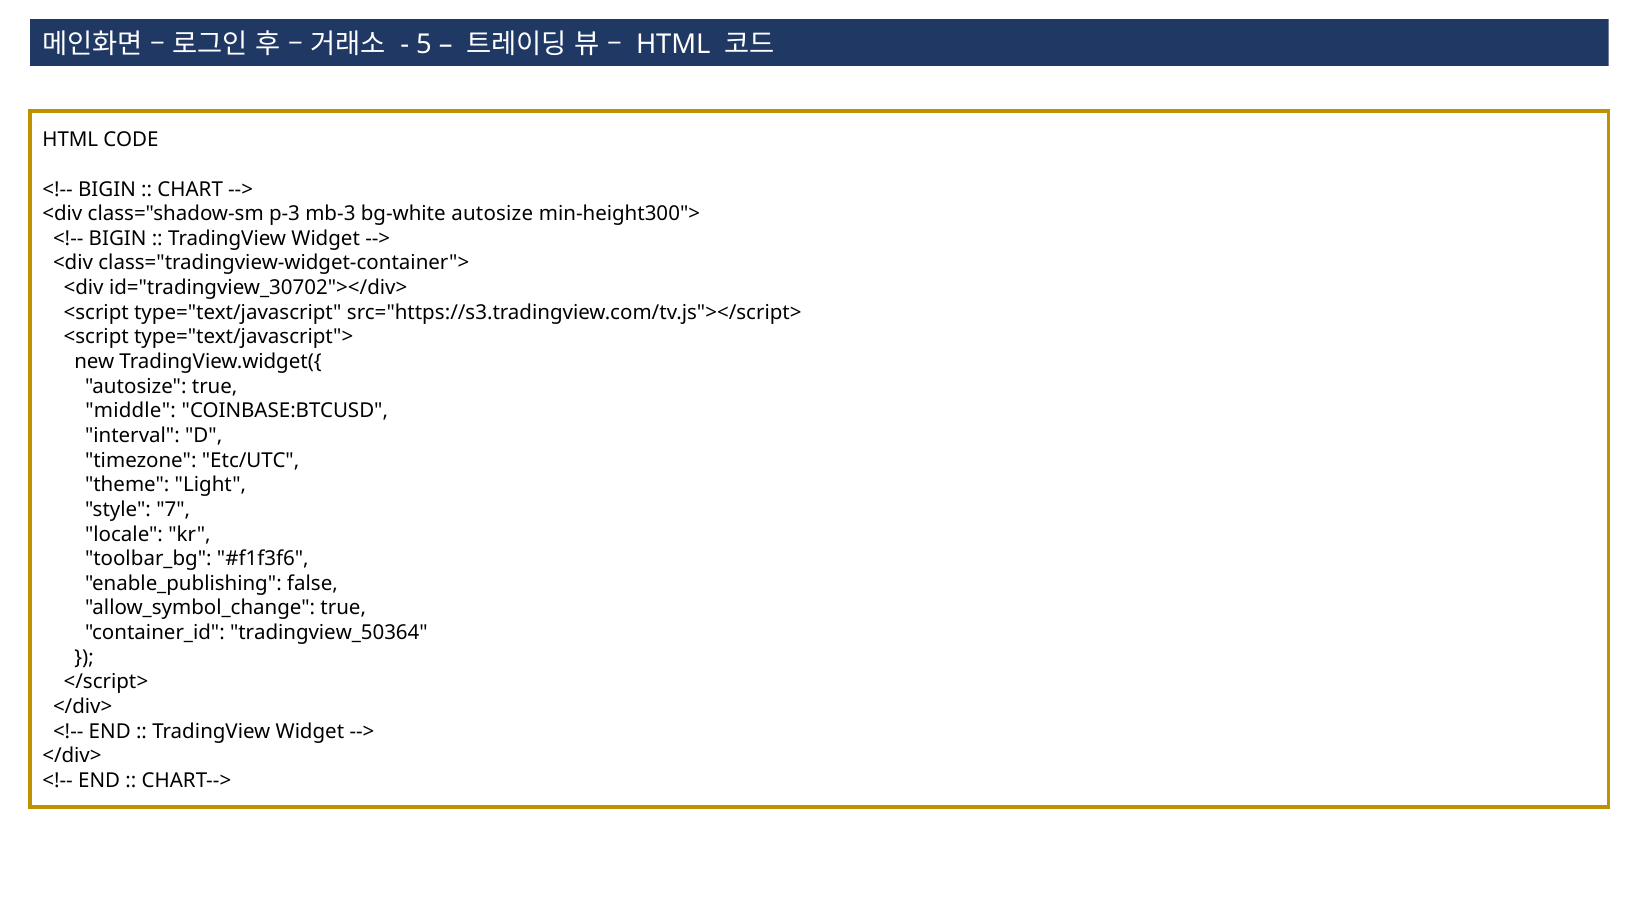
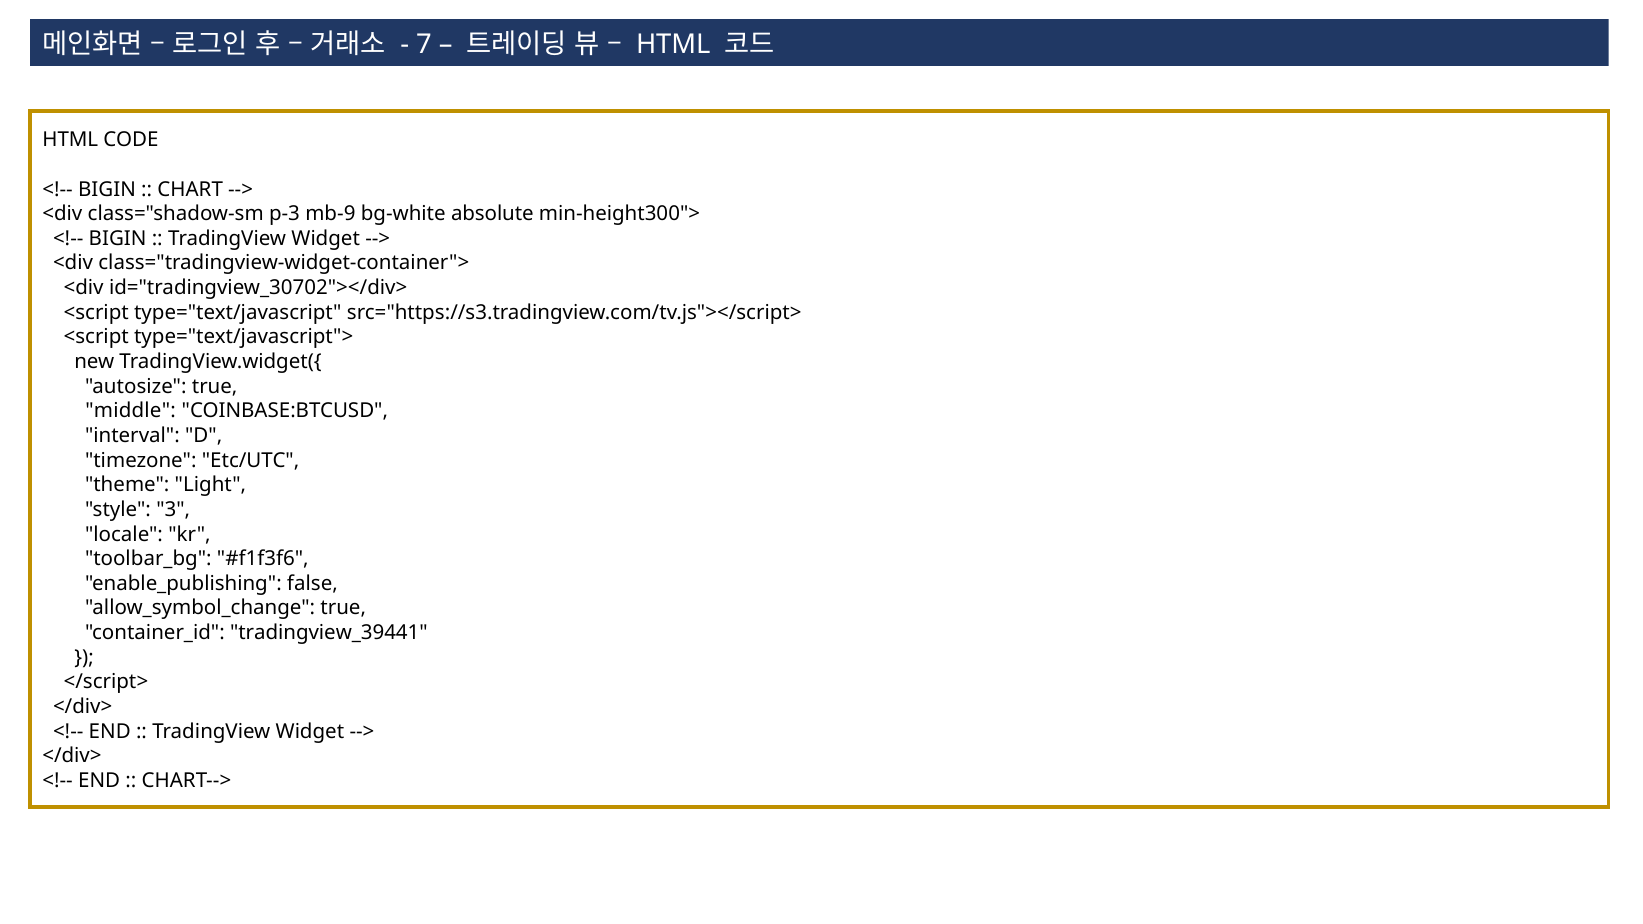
5: 5 -> 7 (424, 44)
mb-3: mb-3 -> mb-9 (330, 214)
bg-white autosize: autosize -> absolute (492, 214)
7: 7 -> 3 (173, 510)
tradingview_50364: tradingview_50364 -> tradingview_39441 (329, 633)
